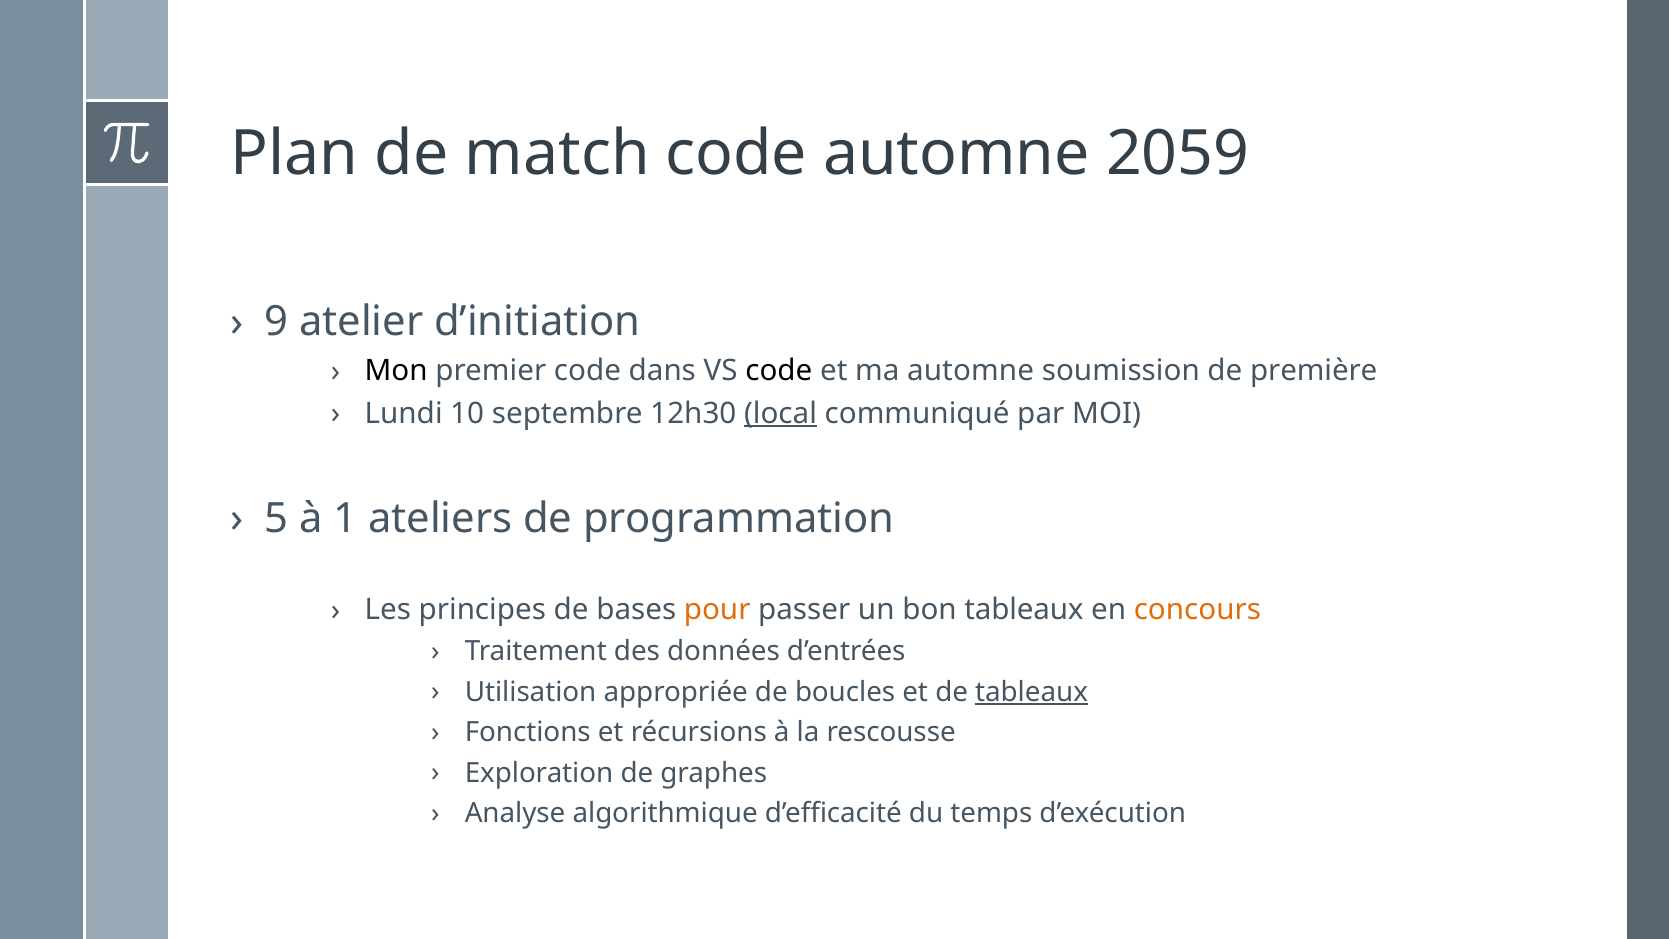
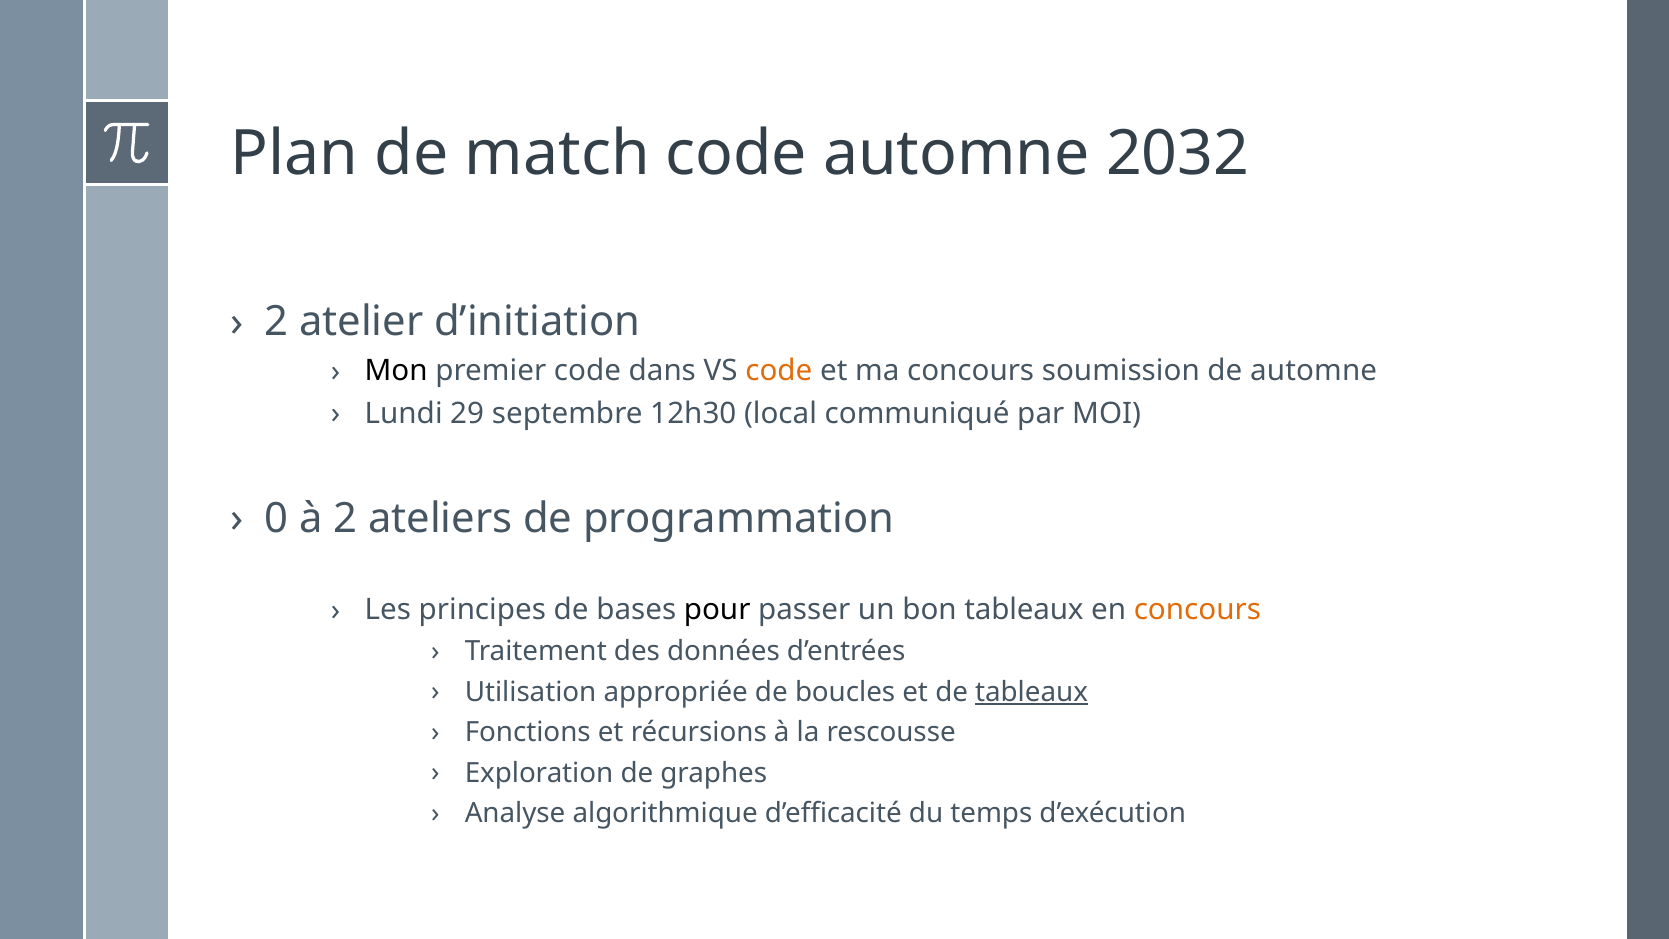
2059: 2059 -> 2032 (1178, 154)
9: 9 -> 2 (276, 322)
code colour: black -> orange (779, 371)
ma automne: automne -> concours (971, 371)
de première: première -> automne (1314, 371)
10: 10 -> 29 (467, 413)
local underline: present -> none (780, 413)
5: 5 -> 0 (276, 519)
à 1: 1 -> 2 (345, 519)
pour colour: orange -> black (717, 610)
